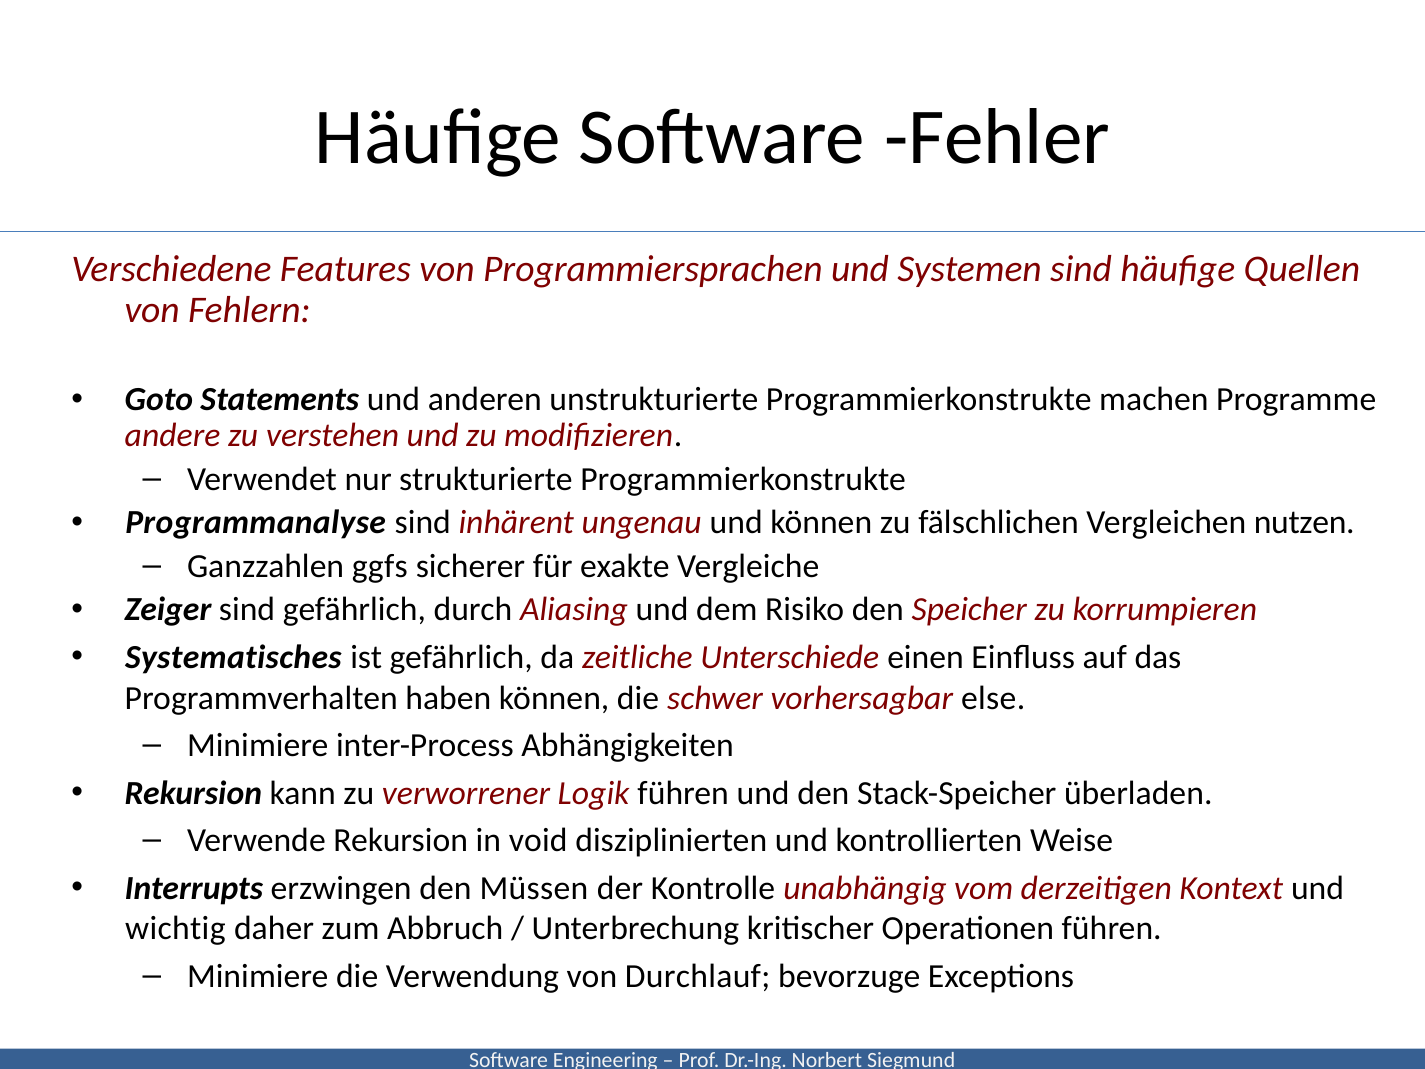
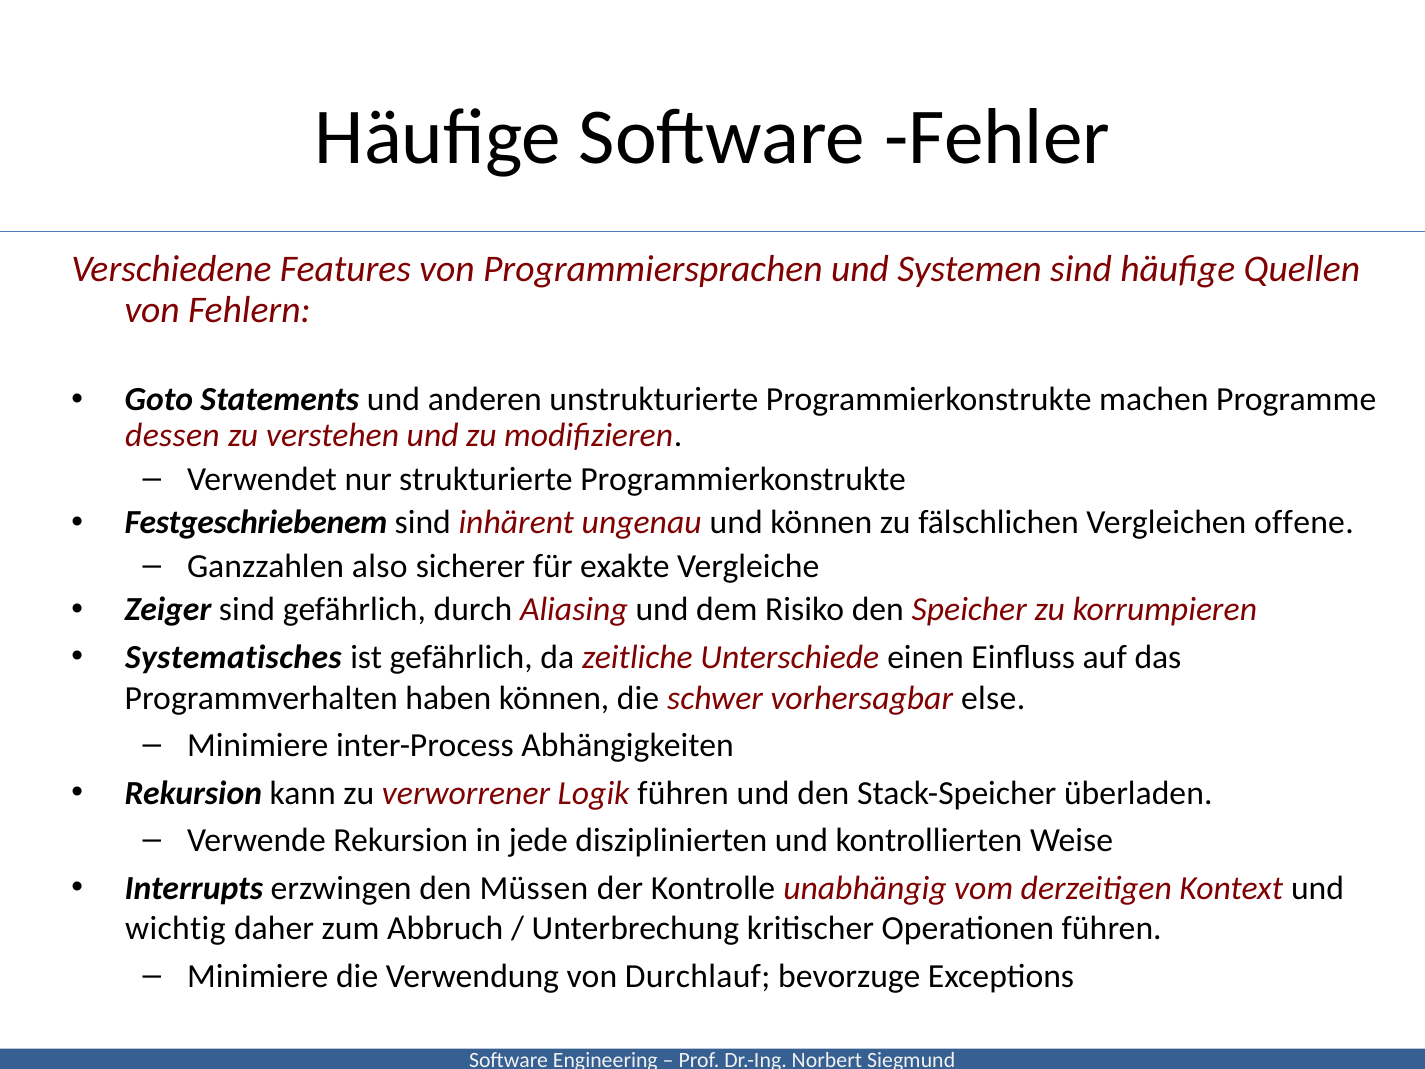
andere: andere -> dessen (172, 436)
Programmanalyse: Programmanalyse -> Festgeschriebenem (256, 522)
nutzen: nutzen -> offene (1304, 522)
ggfs: ggfs -> also (380, 566)
void: void -> jede (538, 840)
